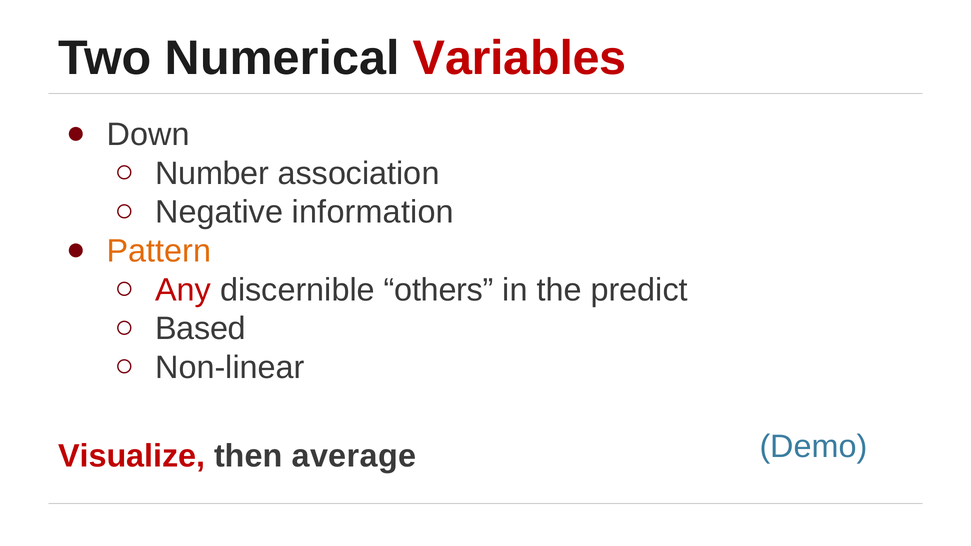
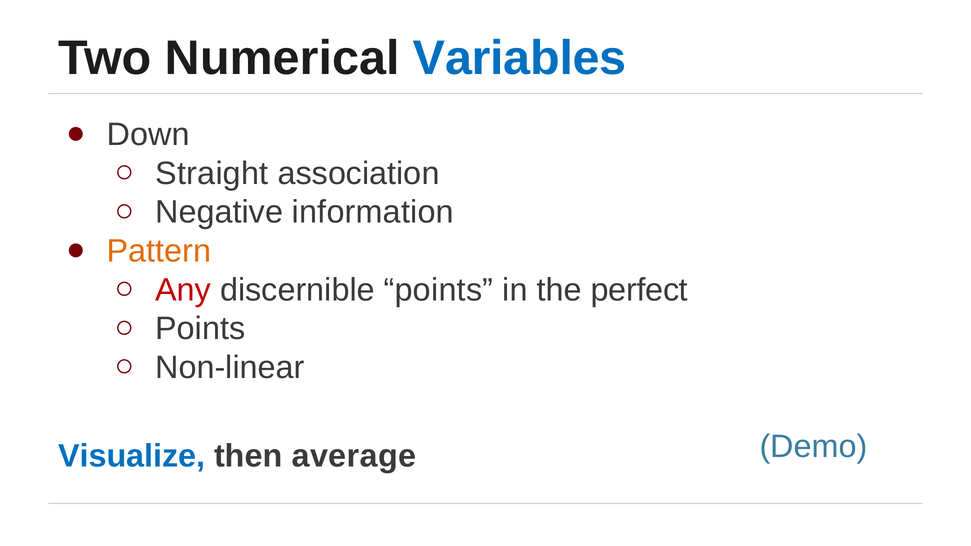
Variables colour: red -> blue (520, 58)
Number: Number -> Straight (212, 173)
discernible others: others -> points (438, 290)
predict: predict -> perfect (639, 290)
Based: Based -> Points (200, 329)
Visualize colour: red -> blue (132, 456)
